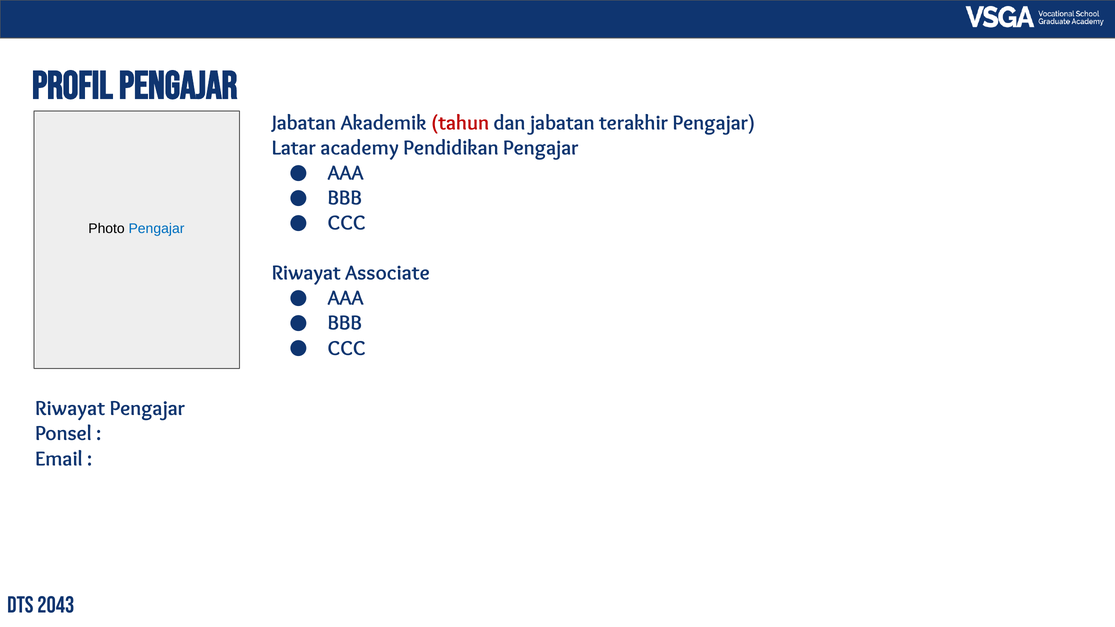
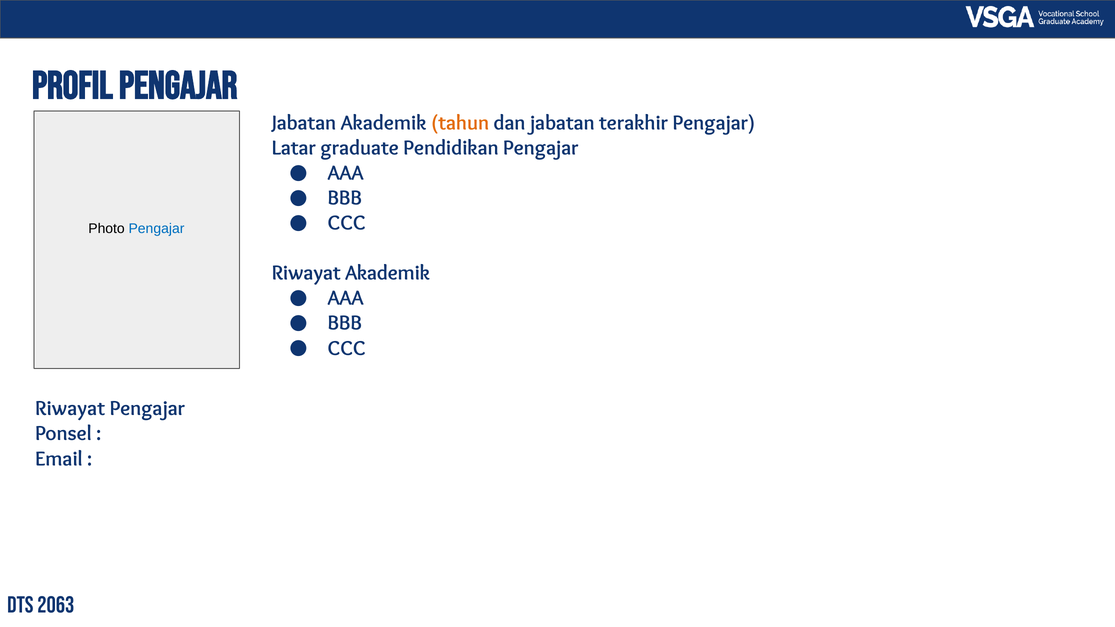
tahun colour: red -> orange (460, 123)
academy: academy -> graduate (360, 148)
Riwayat Associate: Associate -> Akademik (388, 273)
2043: 2043 -> 2063 (56, 605)
